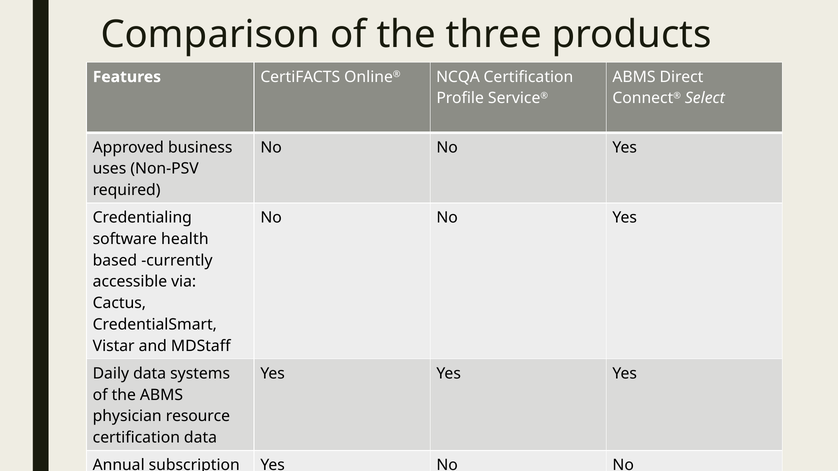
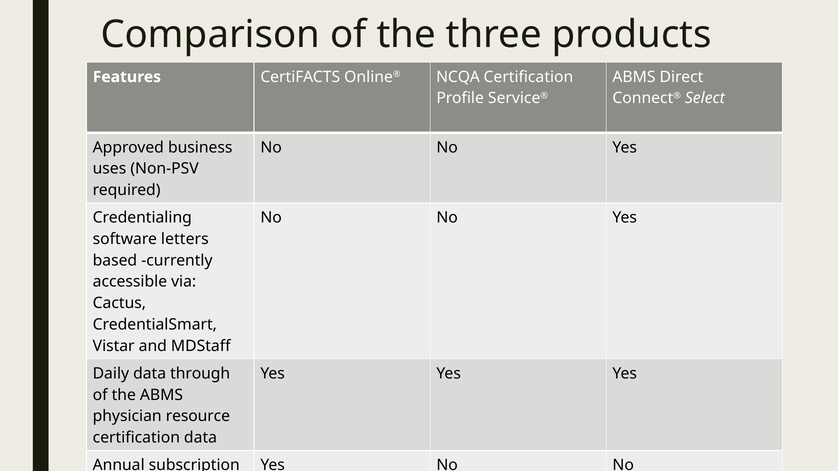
health: health -> letters (185, 239)
systems: systems -> through (200, 374)
